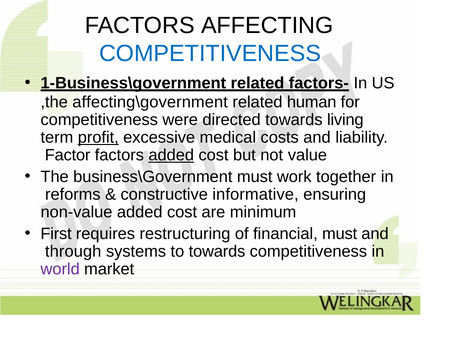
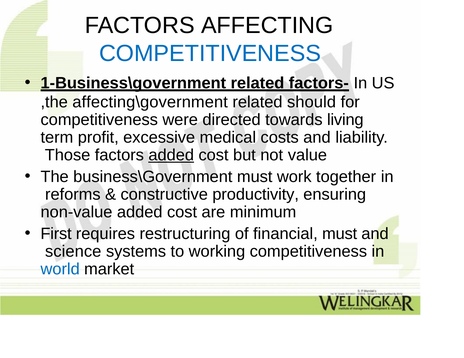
human: human -> should (312, 102)
profit underline: present -> none (98, 138)
Factor: Factor -> Those (68, 155)
informative: informative -> productivity (256, 195)
through: through -> science (73, 252)
to towards: towards -> working (217, 252)
world colour: purple -> blue (60, 269)
